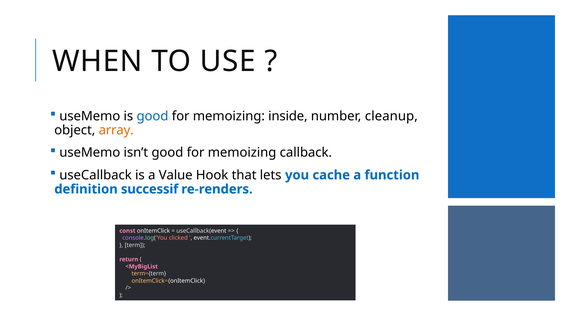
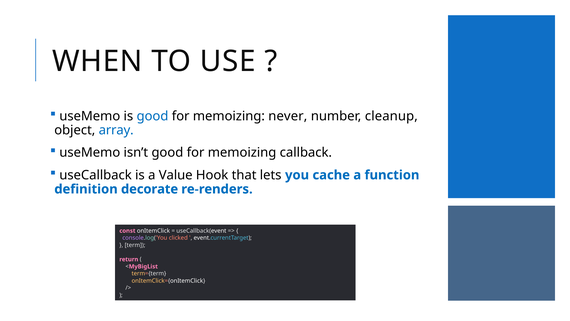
inside: inside -> never (288, 116)
array colour: orange -> blue (116, 130)
successif: successif -> decorate (150, 189)
